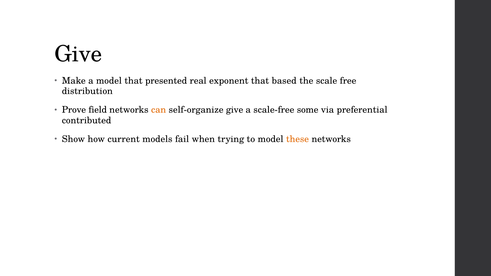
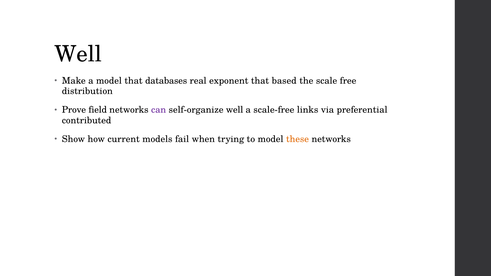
Give: Give -> Well (78, 54)
presented: presented -> databases (166, 81)
can colour: orange -> purple (159, 110)
self-organize give: give -> well (235, 110)
some: some -> links (308, 110)
